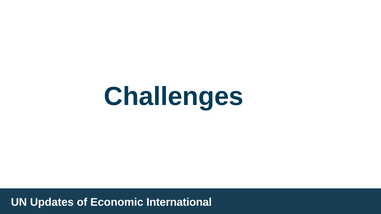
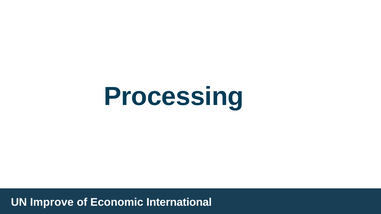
Challenges: Challenges -> Processing (174, 97)
Updates: Updates -> Improve (52, 202)
